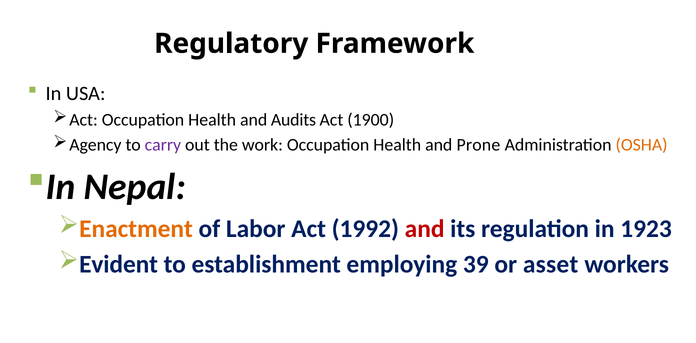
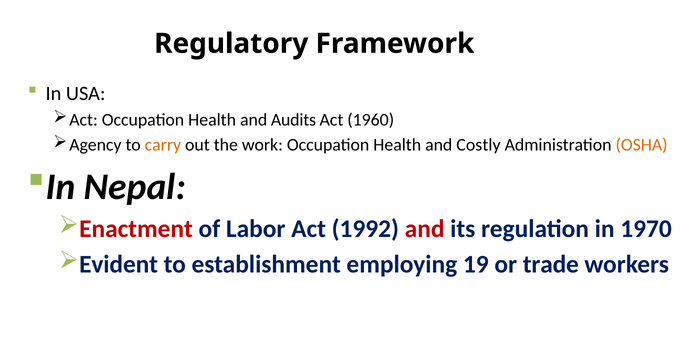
1900: 1900 -> 1960 (371, 120)
carry colour: purple -> orange (163, 145)
Prone: Prone -> Costly (478, 145)
Enactment colour: orange -> red (136, 229)
1923: 1923 -> 1970 (646, 229)
39: 39 -> 19 (476, 265)
asset: asset -> trade (551, 265)
